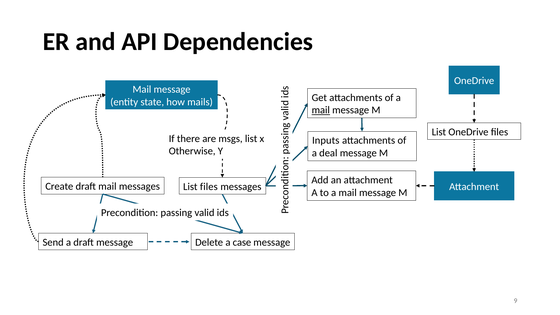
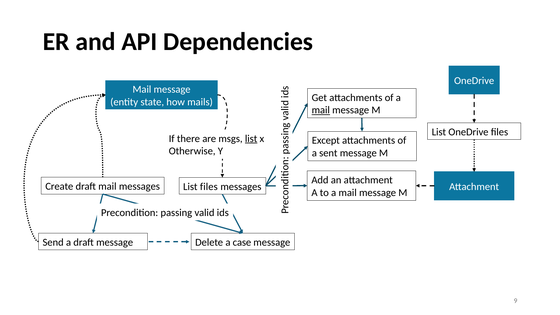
list underline: none -> present (251, 139)
Inputs: Inputs -> Except (326, 140)
deal: deal -> sent (328, 153)
